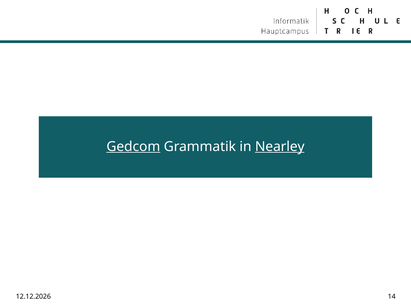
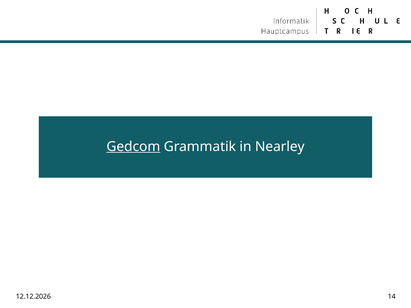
Nearley underline: present -> none (280, 147)
